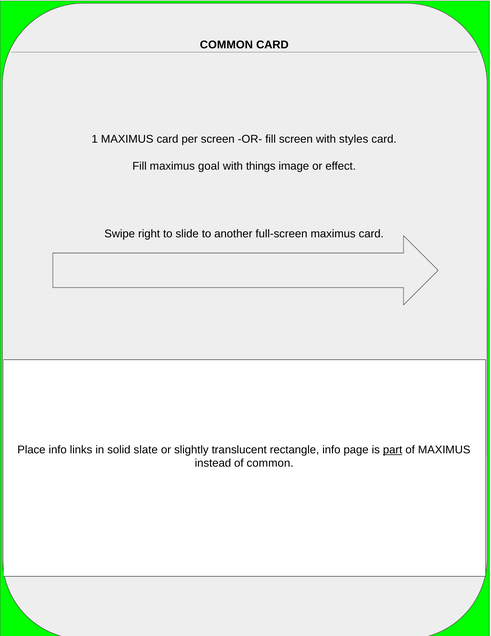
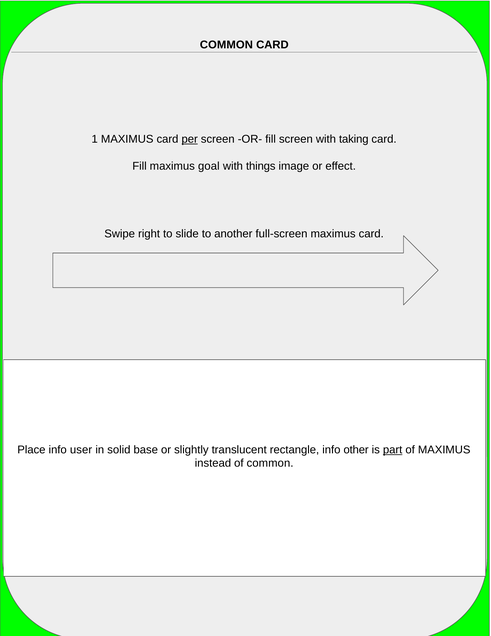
per underline: none -> present (190, 139)
styles: styles -> taking (354, 139)
links: links -> user (81, 449)
slate: slate -> base (146, 449)
page: page -> other (356, 449)
